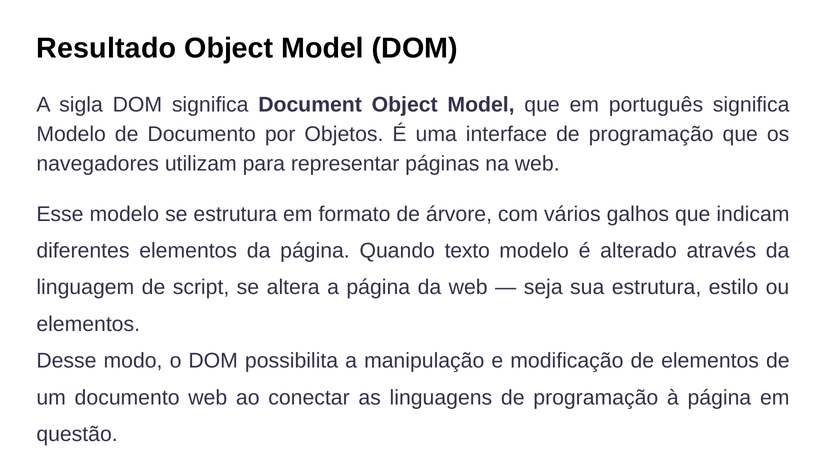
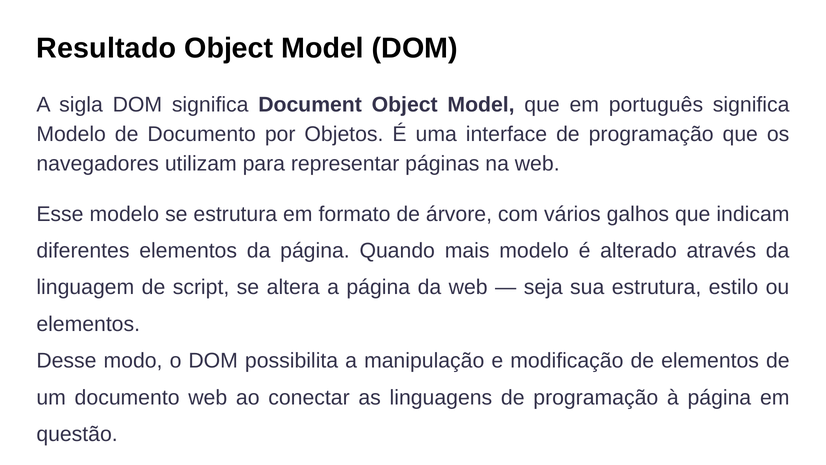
texto: texto -> mais (467, 251)
